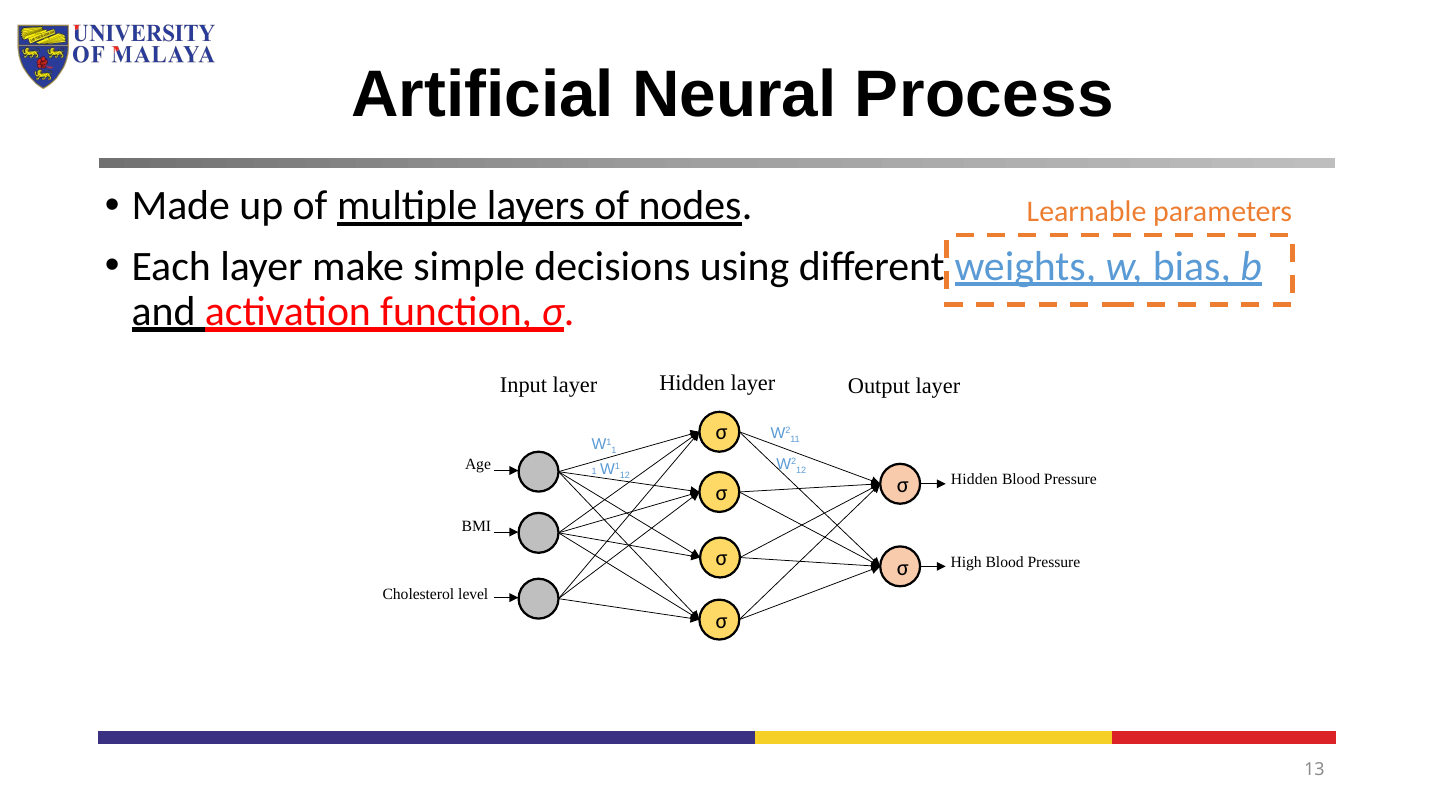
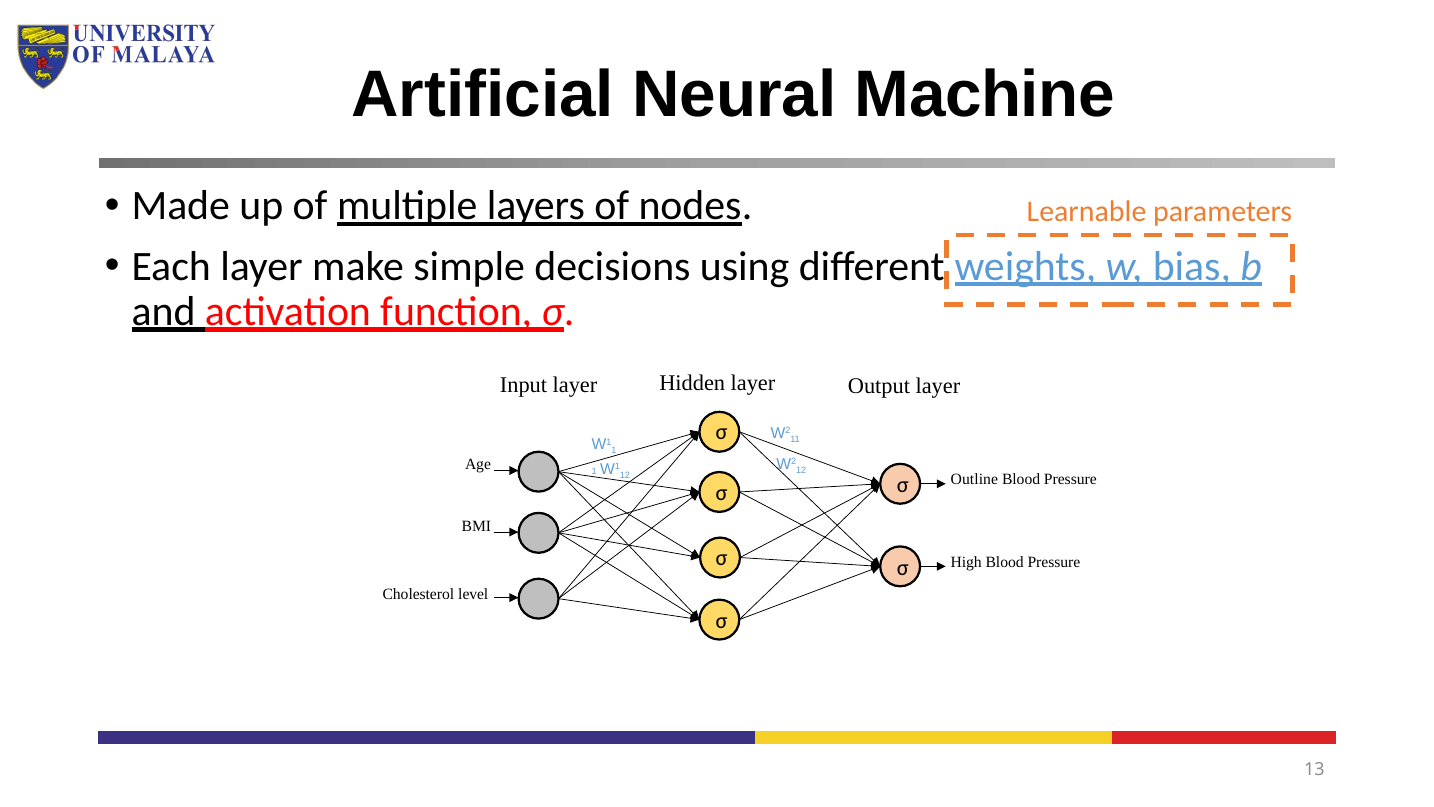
Process: Process -> Machine (985, 95)
Hidden: Hidden -> Outline (974, 479)
